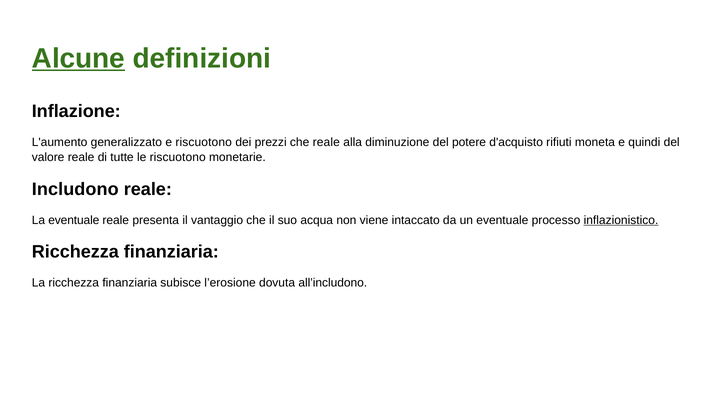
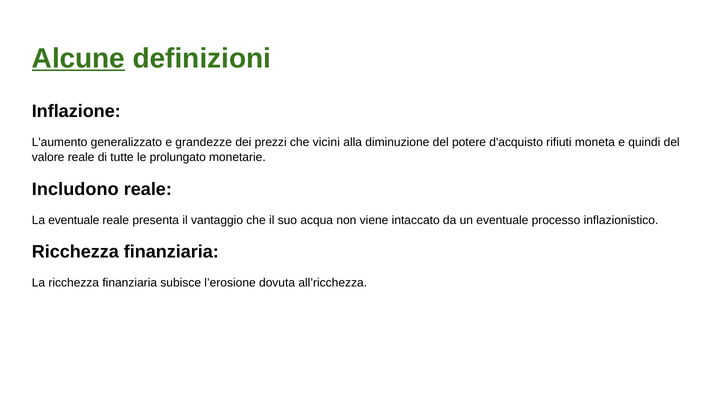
e riscuotono: riscuotono -> grandezze (204, 142)
che reale: reale -> vicini (326, 142)
le riscuotono: riscuotono -> prolungato (178, 158)
inflazionistico underline: present -> none (621, 220)
all’includono: all’includono -> all’ricchezza (333, 283)
